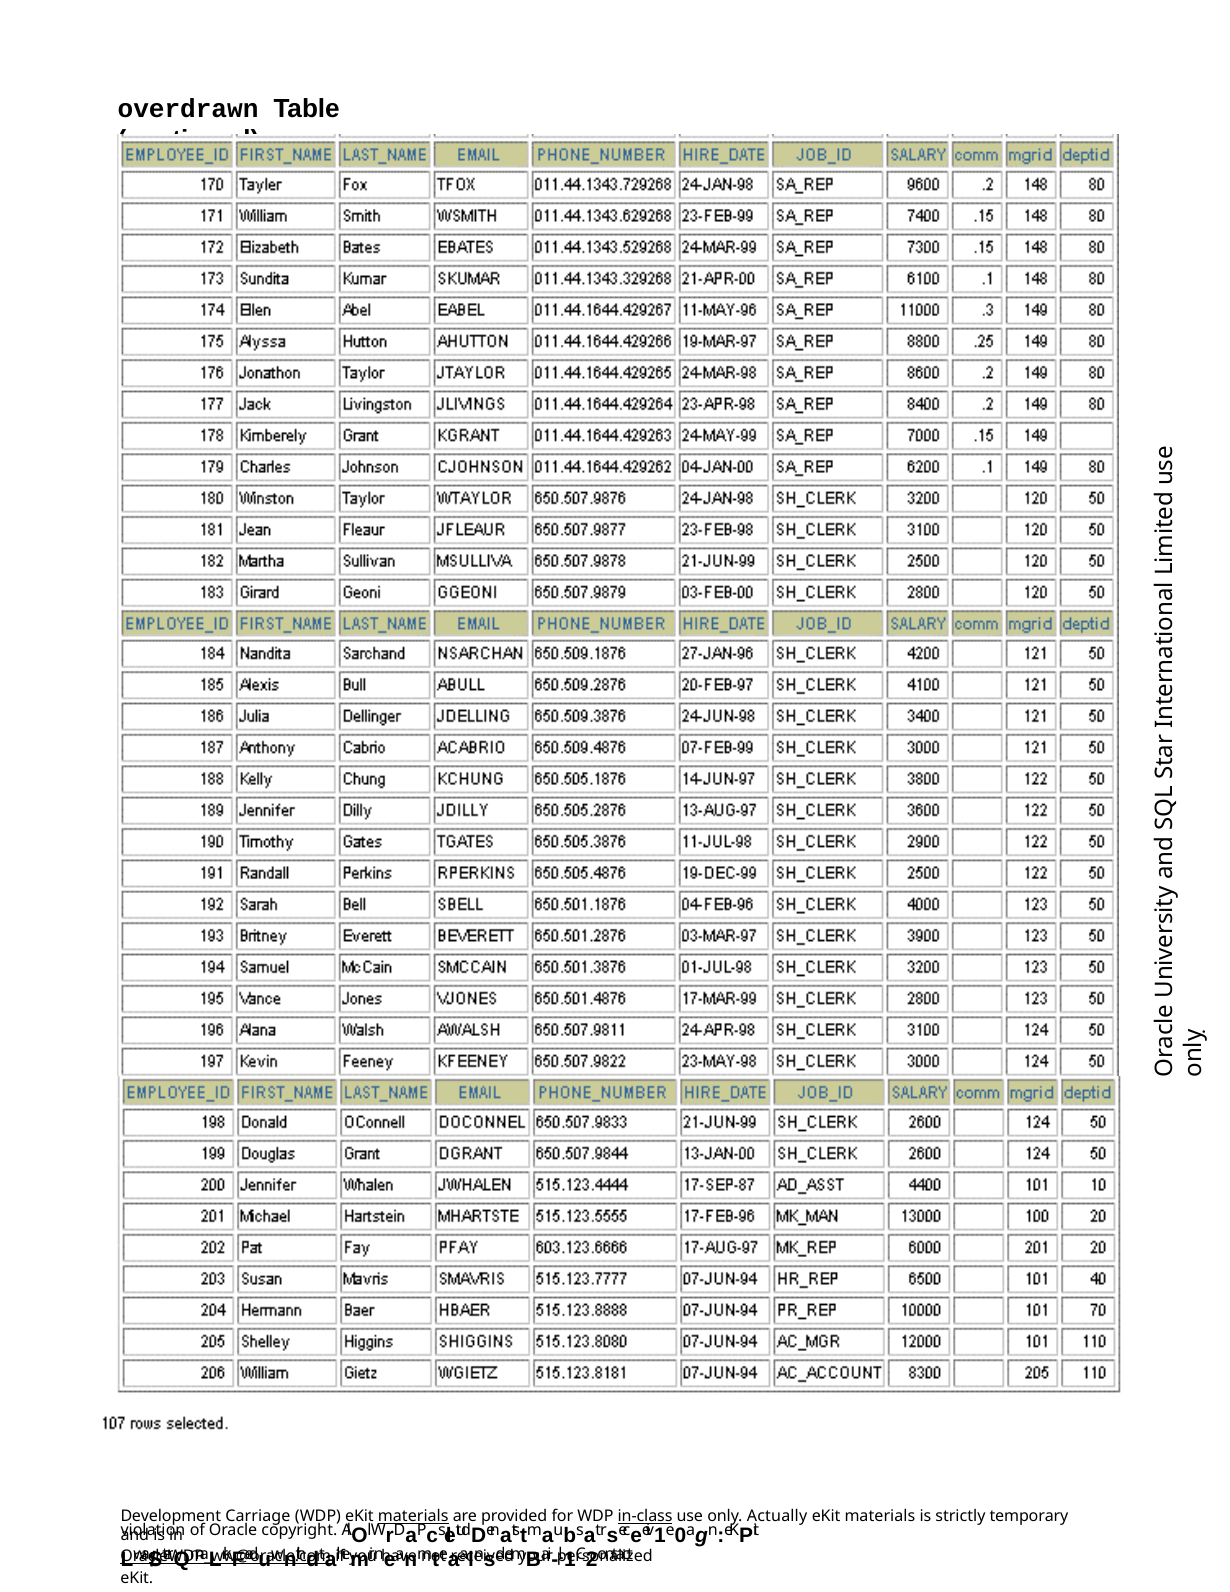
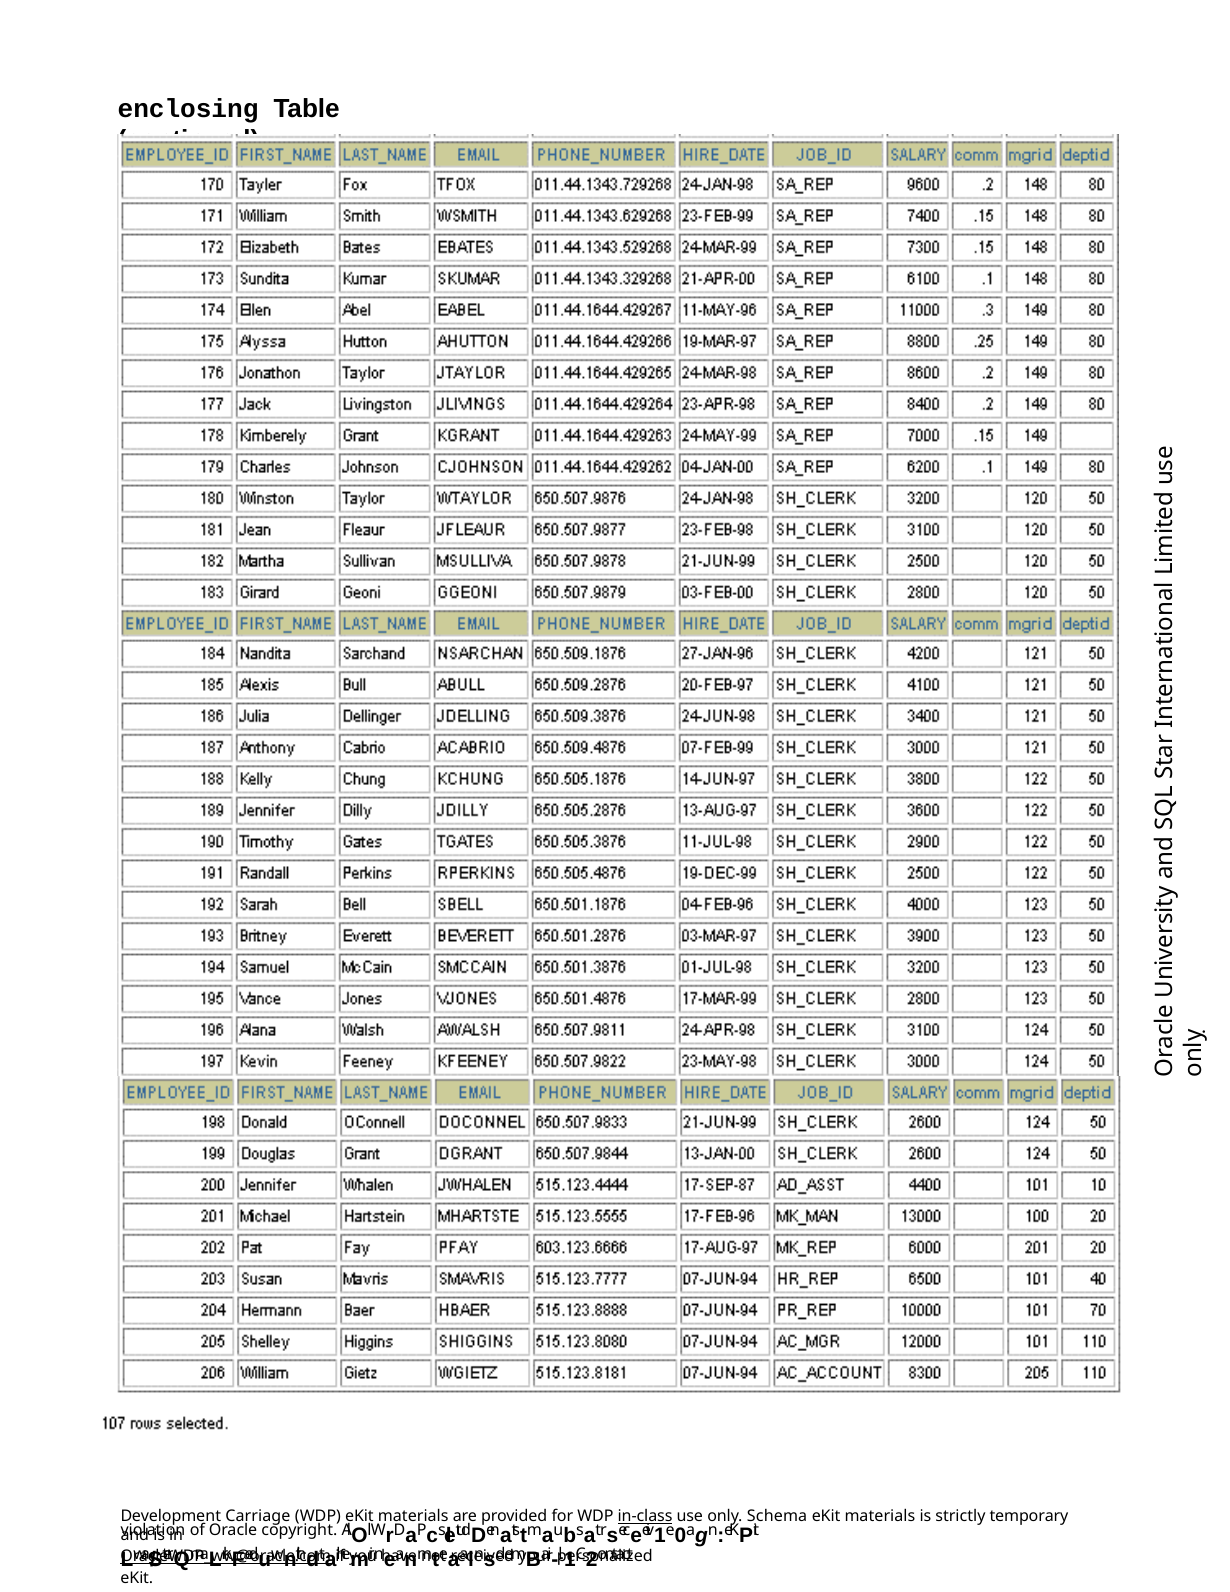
overdrawn: overdrawn -> enclosing (188, 108)
materials underline: present -> none (413, 1516)
Actually: Actually -> Schema (777, 1516)
